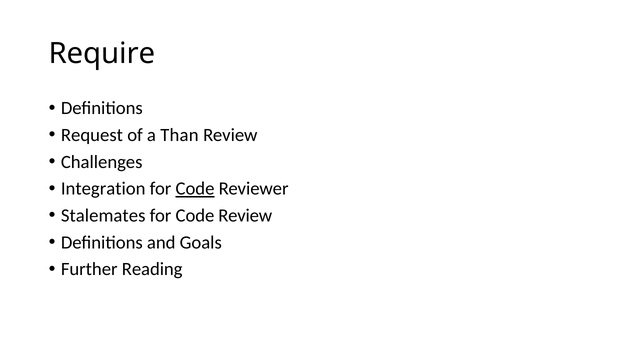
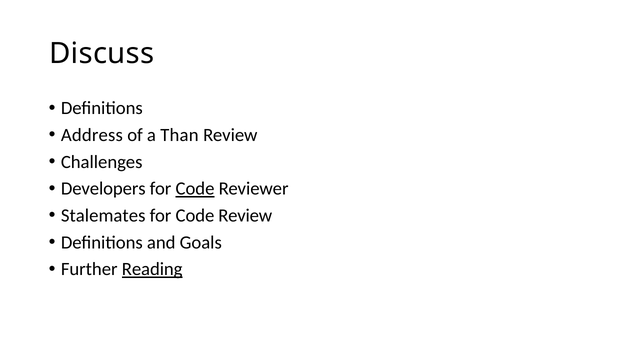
Require: Require -> Discuss (102, 54)
Request: Request -> Address (92, 135)
Integration: Integration -> Developers (103, 189)
Reading underline: none -> present (152, 270)
